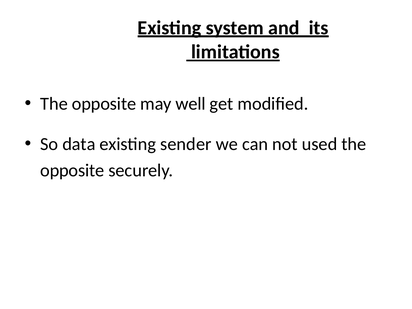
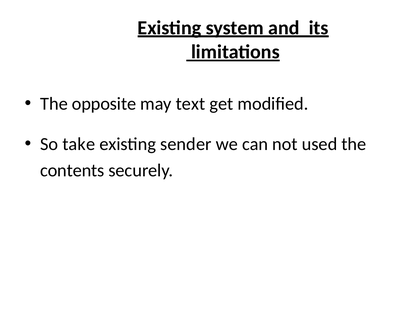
well: well -> text (191, 104)
data: data -> take (79, 144)
opposite: opposite -> contents (72, 170)
